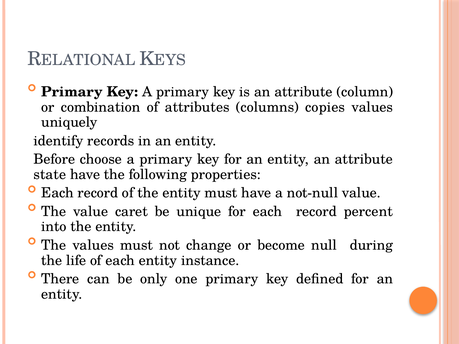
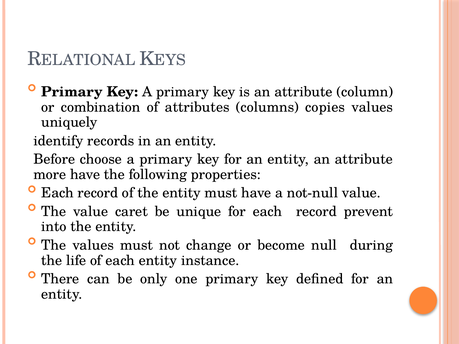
state: state -> more (50, 175)
percent: percent -> prevent (368, 212)
